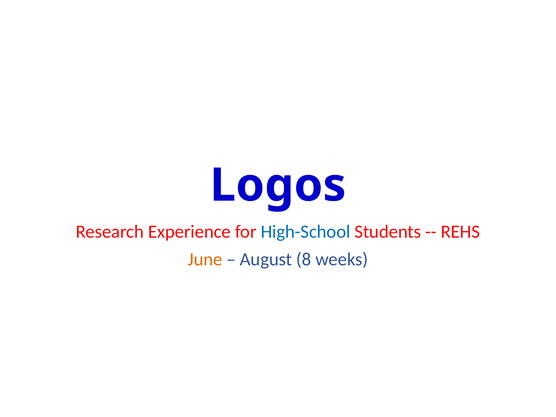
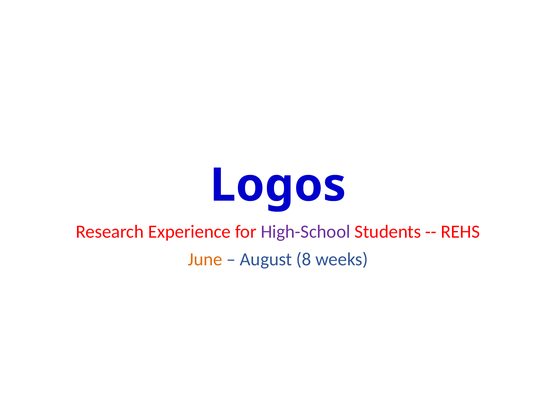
High-School colour: blue -> purple (306, 232)
